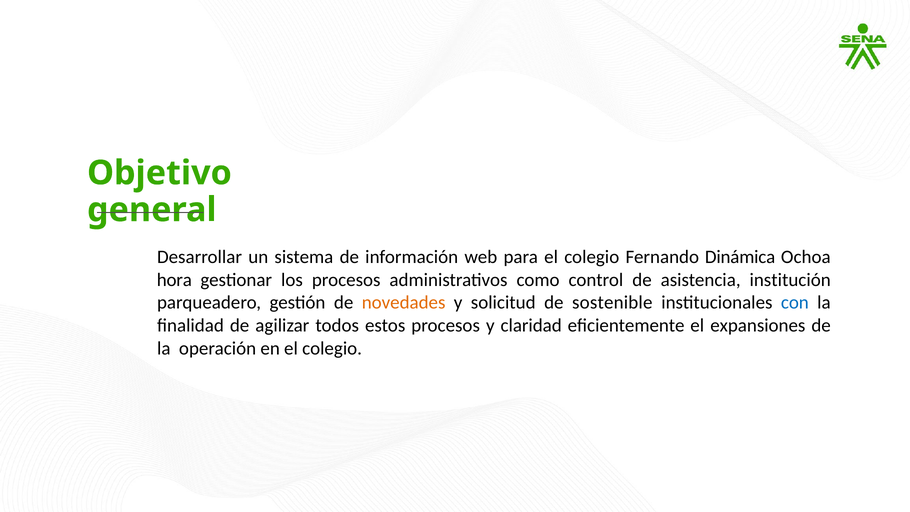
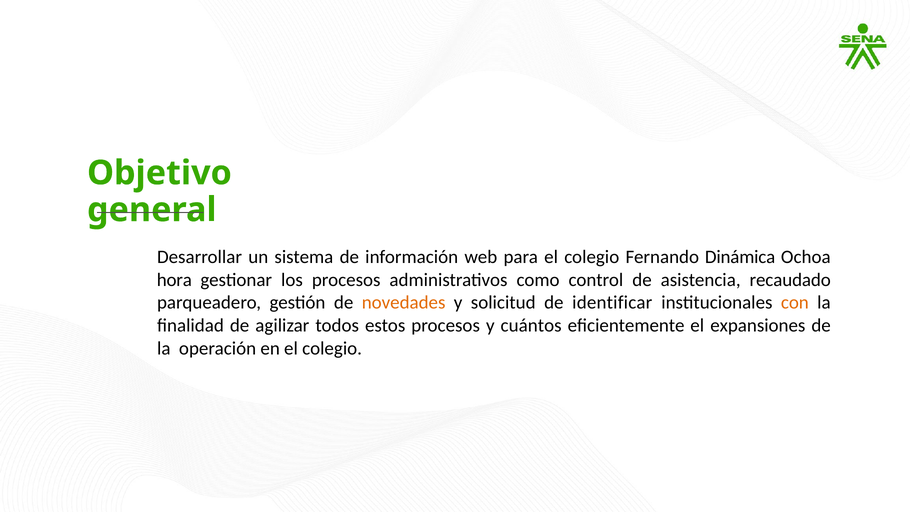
institución: institución -> recaudado (790, 280)
sostenible: sostenible -> identificar (612, 303)
con colour: blue -> orange (795, 303)
claridad: claridad -> cuántos (531, 325)
